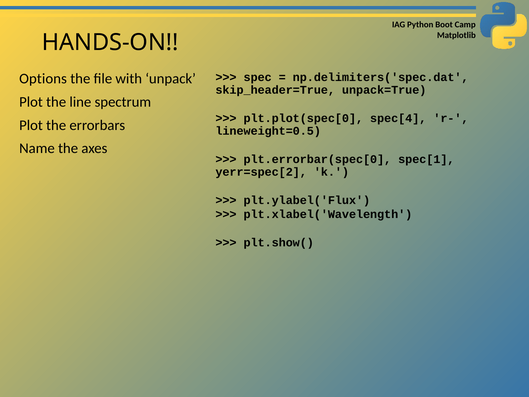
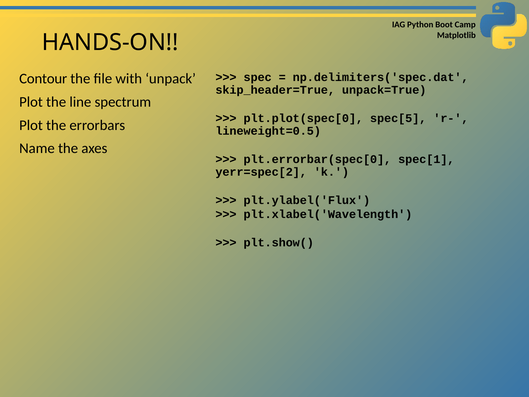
Options: Options -> Contour (43, 79)
spec[4: spec[4 -> spec[5 (398, 118)
